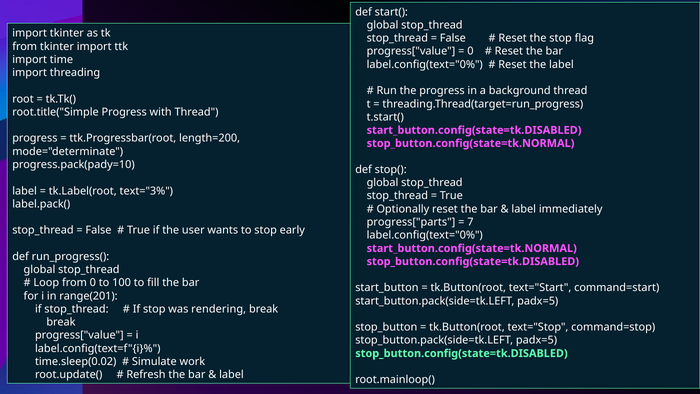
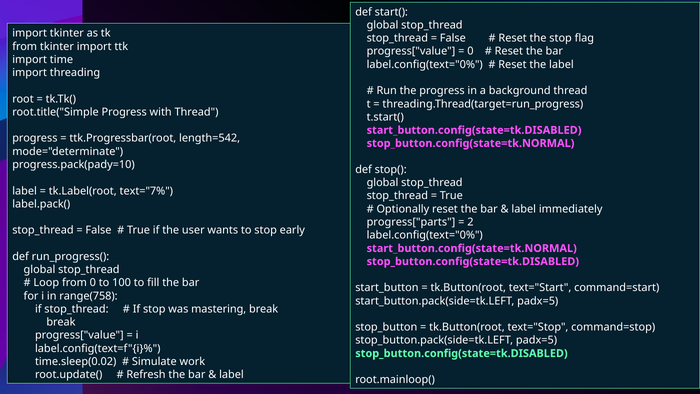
length=200: length=200 -> length=542 (210, 138)
text="3%: text="3% -> text="7% (146, 191)
7: 7 -> 2 (470, 222)
range(201: range(201 -> range(758 (89, 296)
rendering: rendering -> mastering (219, 309)
